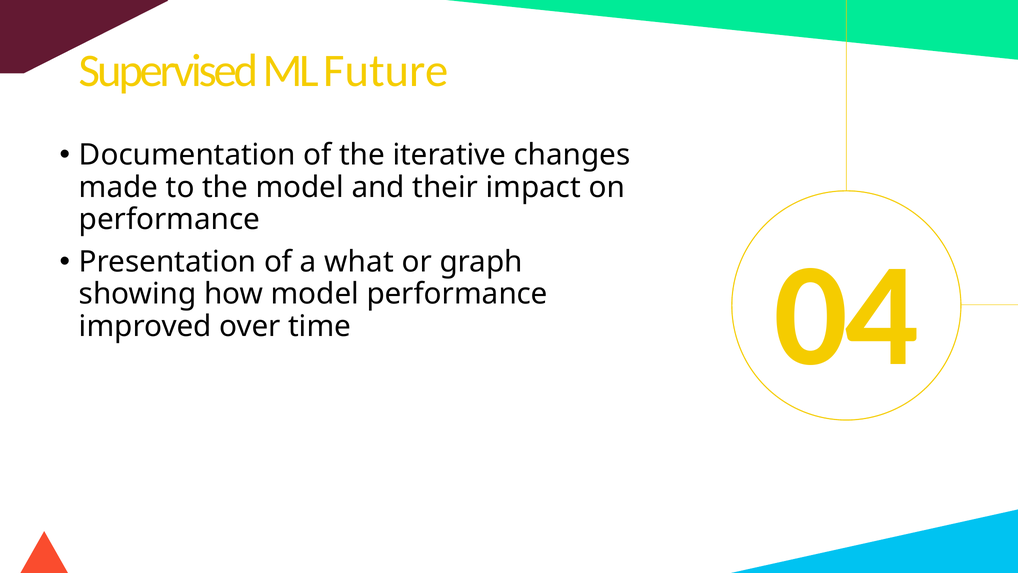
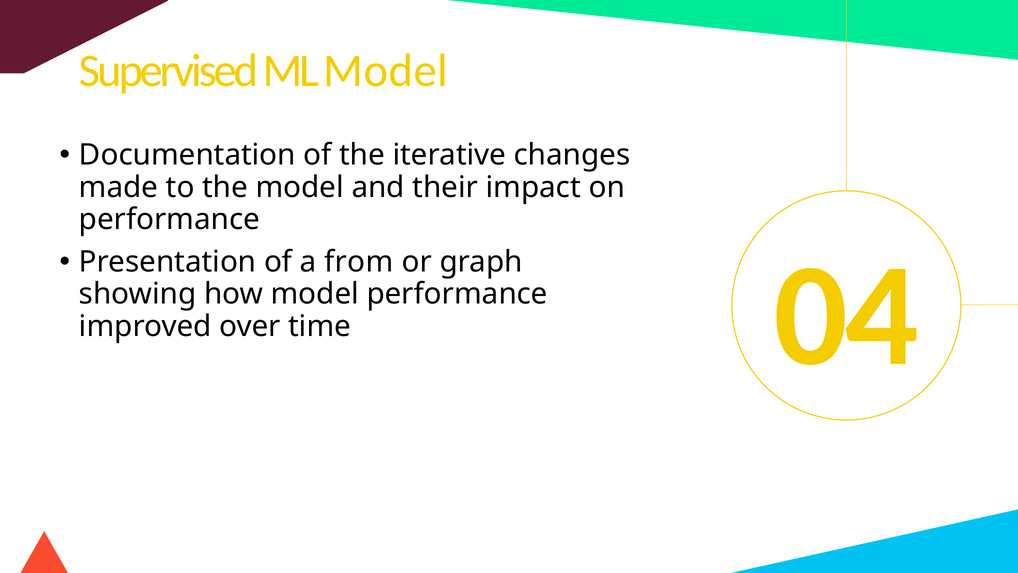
ML Future: Future -> Model (386, 71)
what: what -> from (359, 262)
